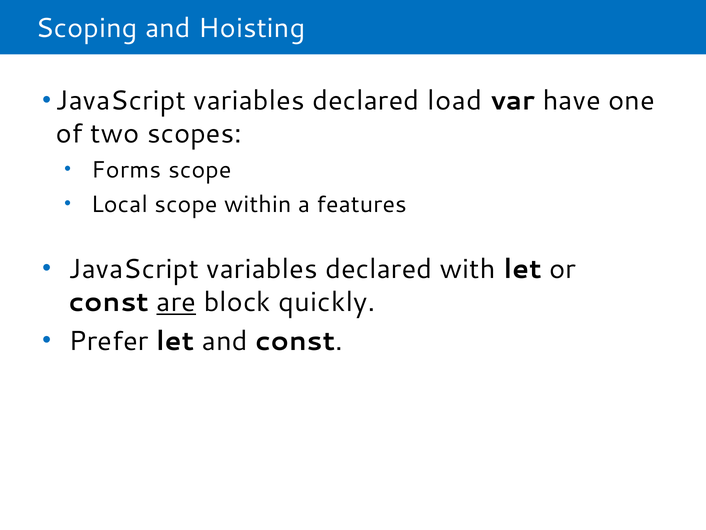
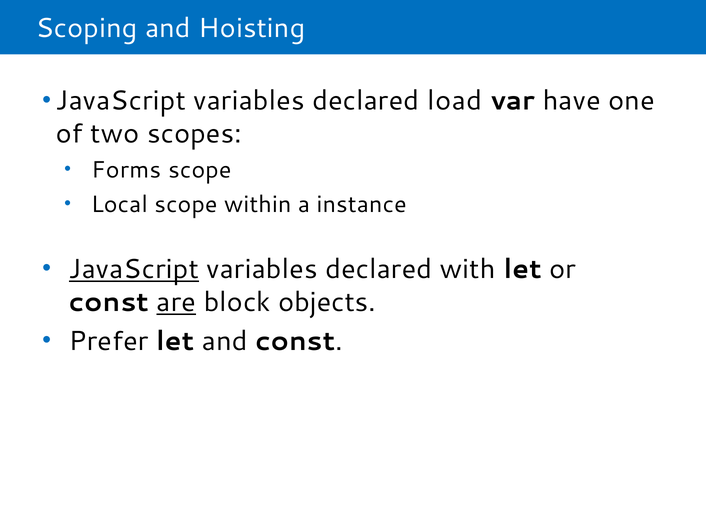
features: features -> instance (362, 204)
JavaScript underline: none -> present (134, 269)
quickly: quickly -> objects (327, 302)
